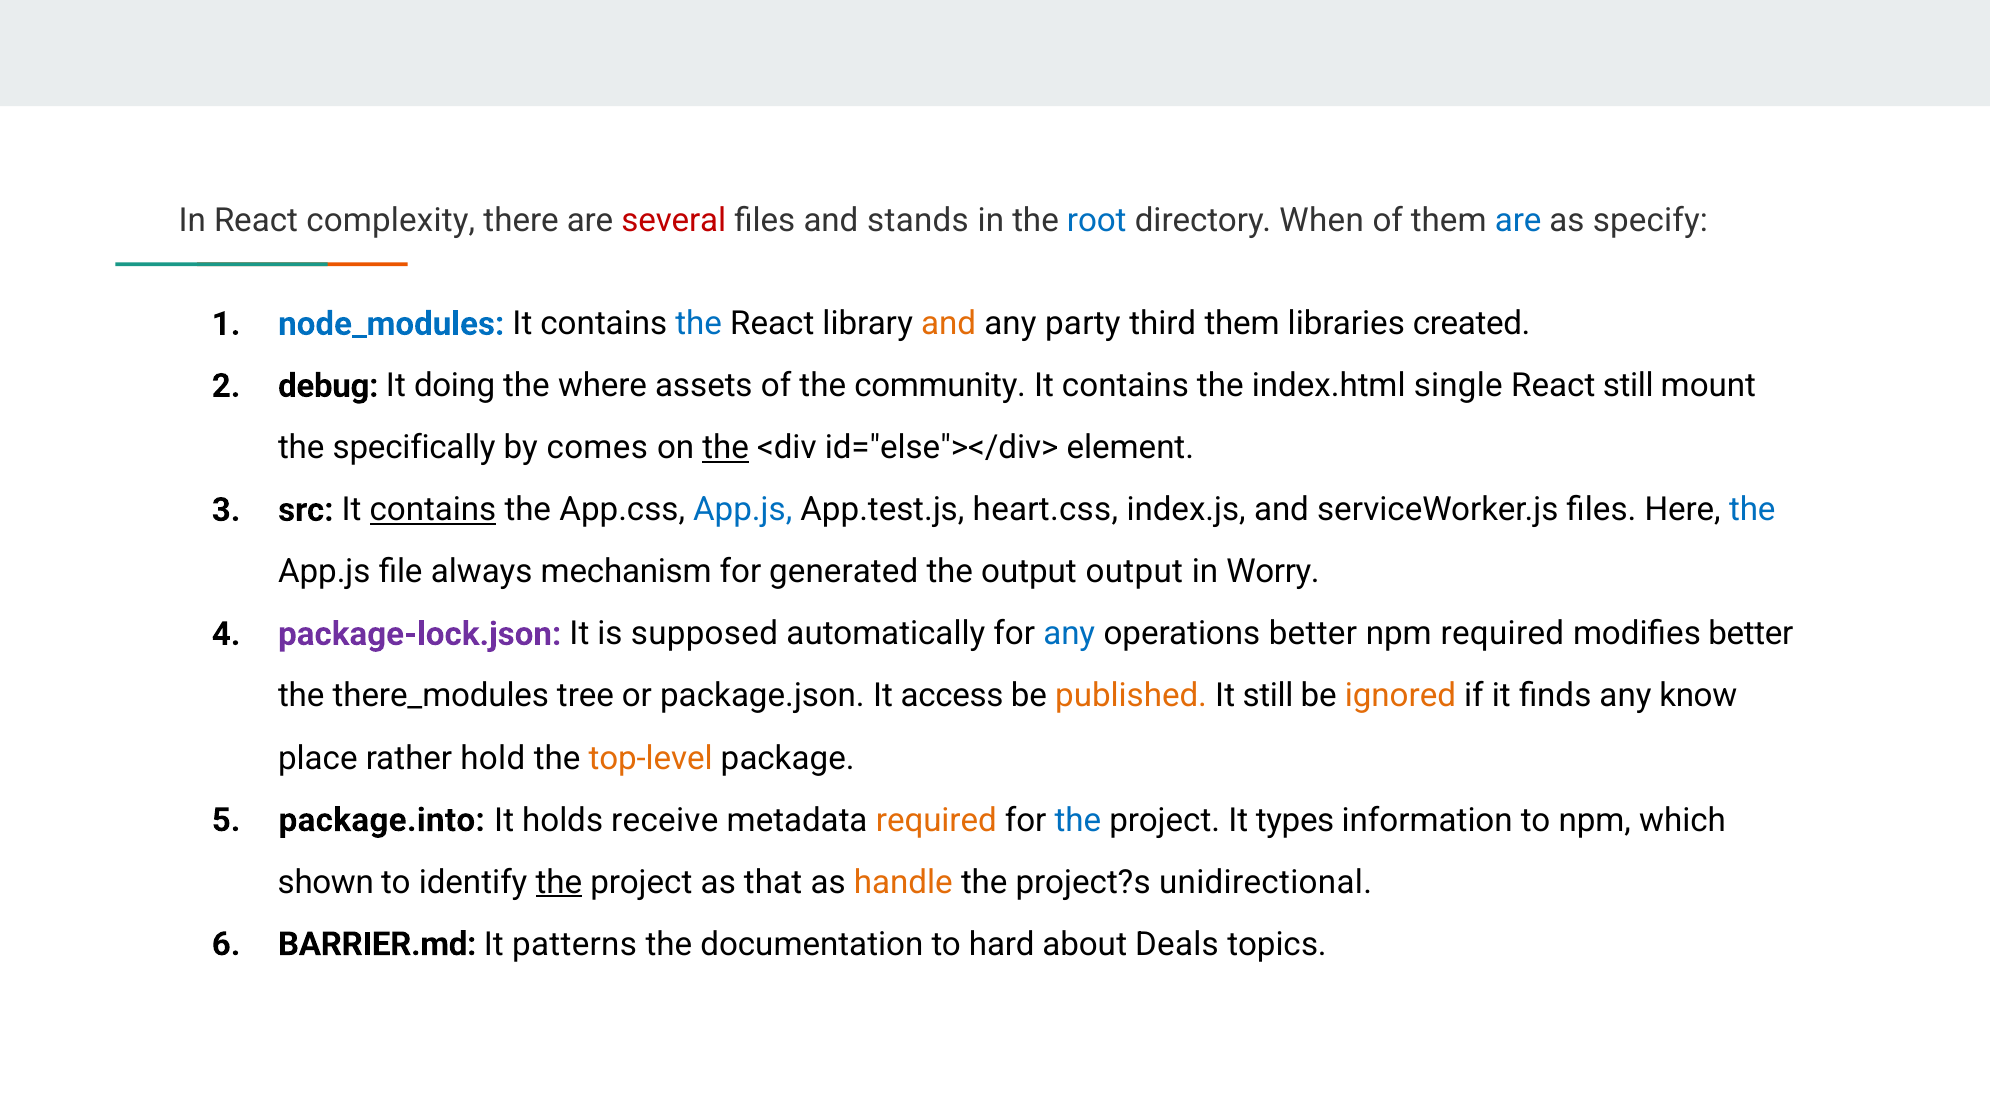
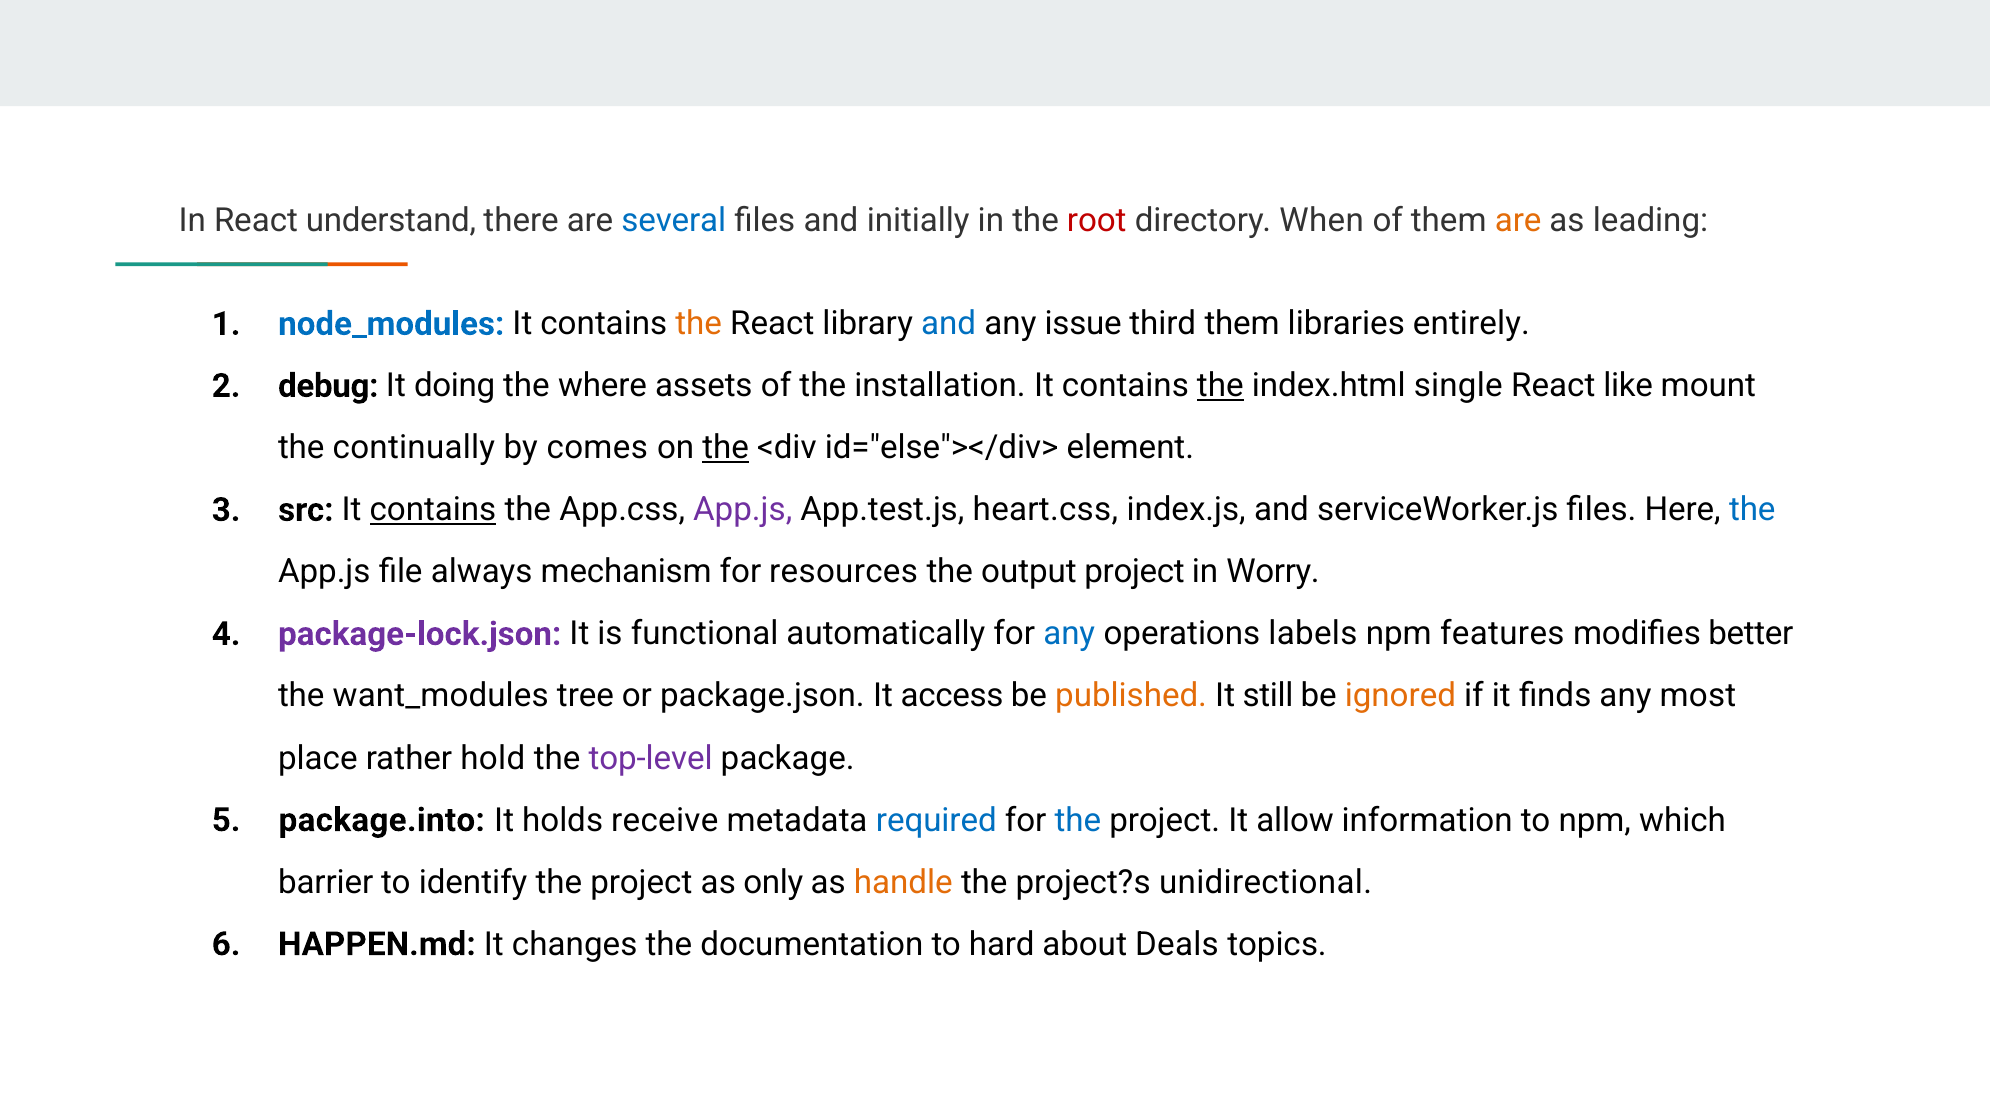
complexity: complexity -> understand (391, 220)
several colour: red -> blue (674, 220)
stands: stands -> initially (918, 220)
root colour: blue -> red (1097, 220)
are colour: blue -> orange (1518, 220)
specify: specify -> leading (1651, 220)
the colour: blue -> orange (699, 324)
and colour: orange -> blue (949, 324)
party: party -> issue (1083, 324)
created: created -> entirely (1471, 324)
community: community -> installation (940, 386)
the underline: none -> present (1220, 386)
React still: still -> like (1628, 386)
specifically: specifically -> continually (414, 448)
App.js colour: blue -> purple (743, 510)
generated: generated -> resources (844, 572)
output output: output -> project (1135, 572)
supposed: supposed -> functional (705, 634)
operations better: better -> labels (1313, 634)
npm required: required -> features (1502, 634)
there_modules: there_modules -> want_modules (441, 696)
know: know -> most (1698, 696)
top-level colour: orange -> purple (651, 758)
required colour: orange -> blue (936, 820)
types: types -> allow (1295, 820)
shown: shown -> barrier (326, 882)
the underline: present -> none (559, 882)
that: that -> only (773, 882)
BARRIER.md: BARRIER.md -> HAPPEN.md (377, 944)
patterns: patterns -> changes (575, 944)
